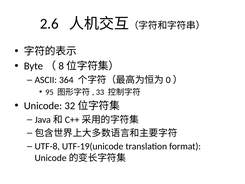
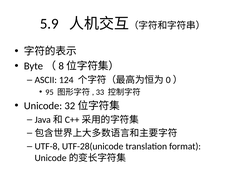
2.6: 2.6 -> 5.9 (49, 24)
364: 364 -> 124 (66, 80)
UTF-19(unicode: UTF-19(unicode -> UTF-28(unicode (93, 146)
